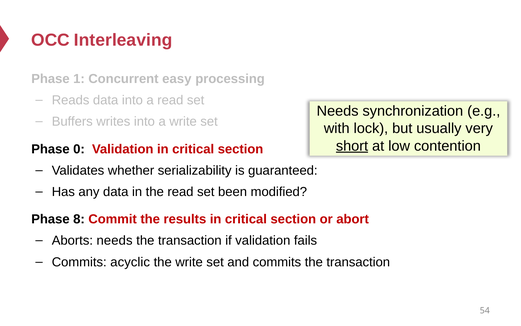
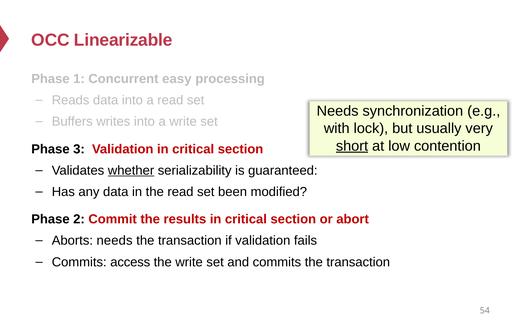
Interleaving: Interleaving -> Linearizable (123, 40)
0: 0 -> 3 (79, 149)
whether underline: none -> present (131, 170)
8: 8 -> 2 (79, 219)
acyclic: acyclic -> access (130, 262)
